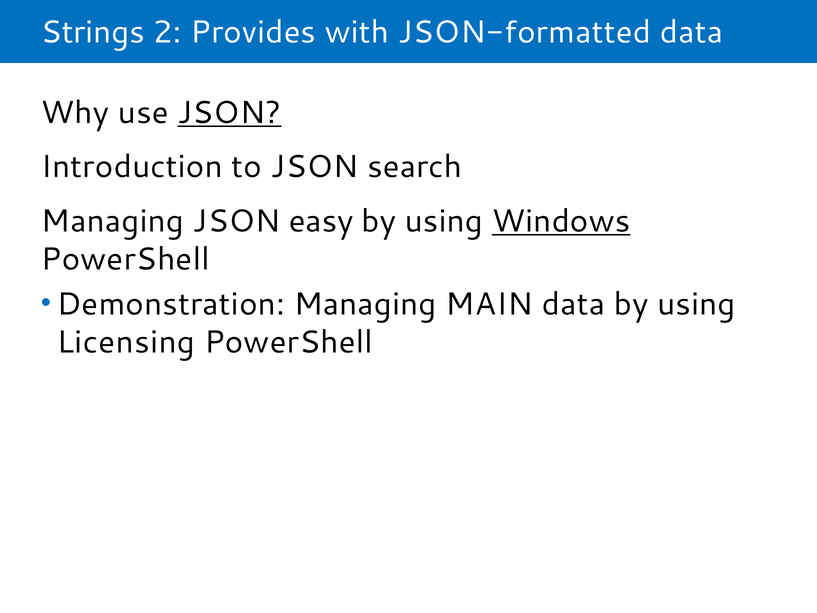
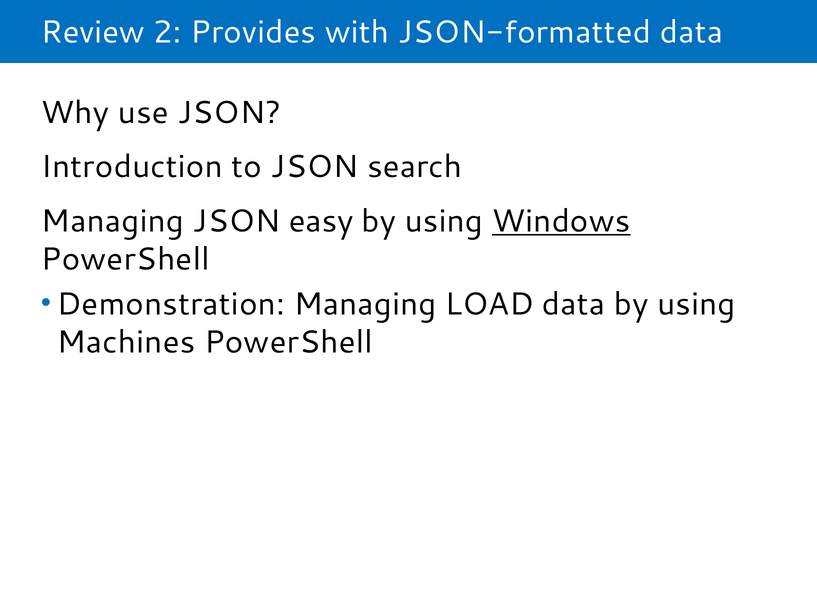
Strings: Strings -> Review (93, 32)
JSON underline: present -> none (230, 113)
MAIN: MAIN -> LOAD (489, 304)
Licensing: Licensing -> Machines (126, 342)
